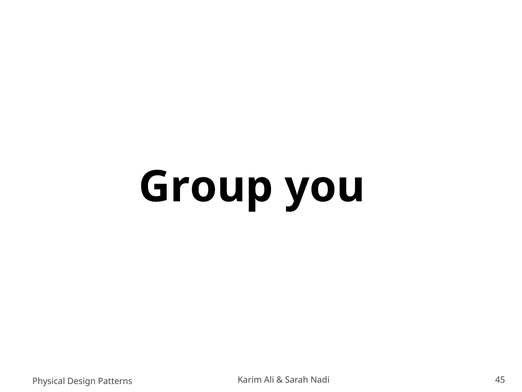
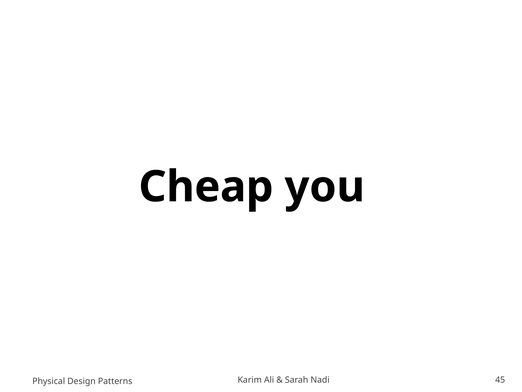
Group: Group -> Cheap (206, 187)
